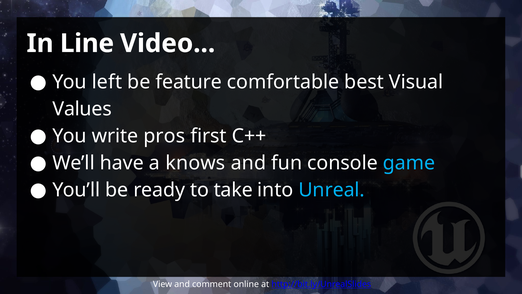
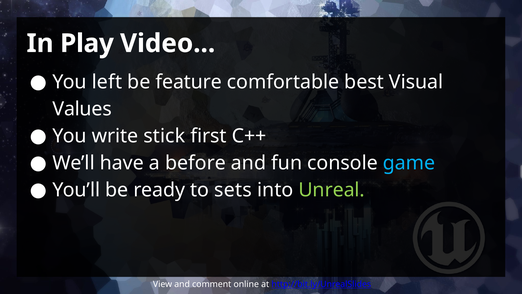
Line: Line -> Play (87, 43)
pros: pros -> stick (164, 136)
knows: knows -> before (195, 163)
take: take -> sets (233, 190)
Unreal colour: light blue -> light green (332, 190)
